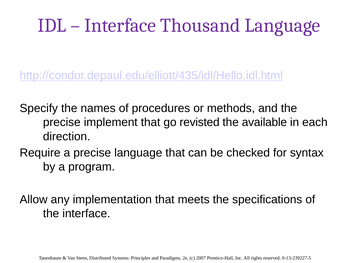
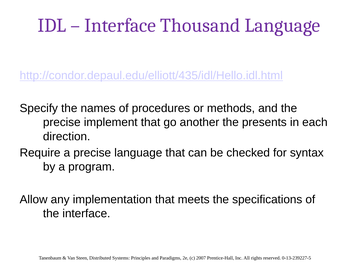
revisted: revisted -> another (200, 122)
available: available -> presents (264, 122)
